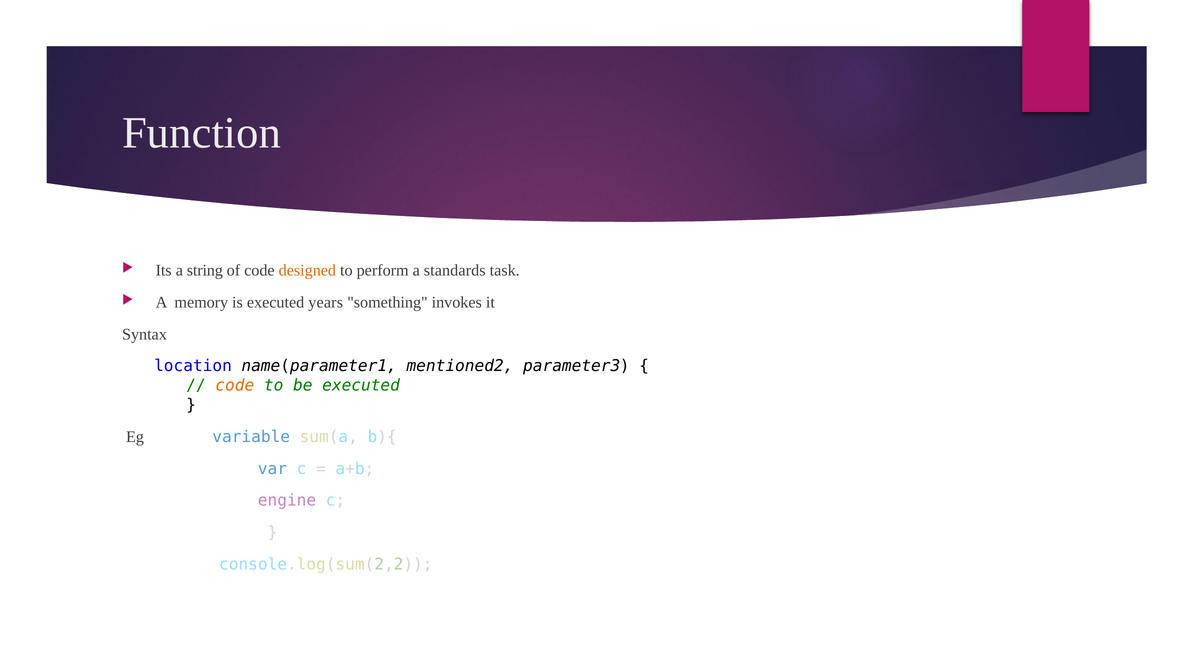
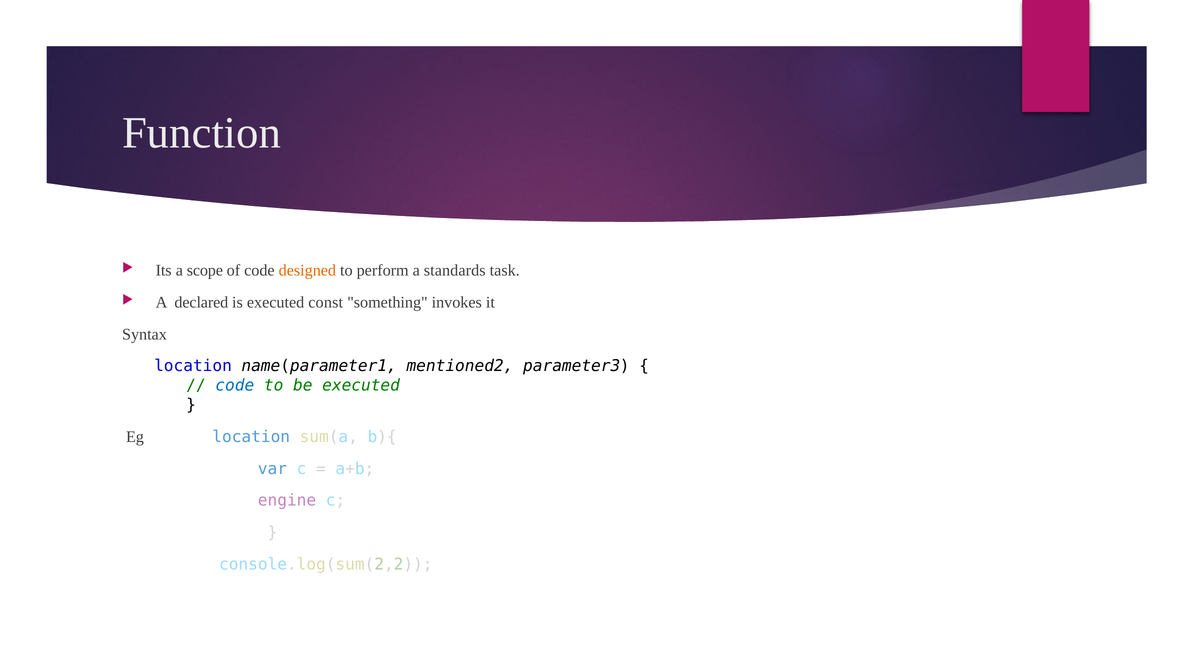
string: string -> scope (205, 270)
memory: memory -> declared (201, 302)
years: years -> const (326, 302)
code colour: orange -> blue (235, 385)
Eg variable: variable -> location (251, 437)
